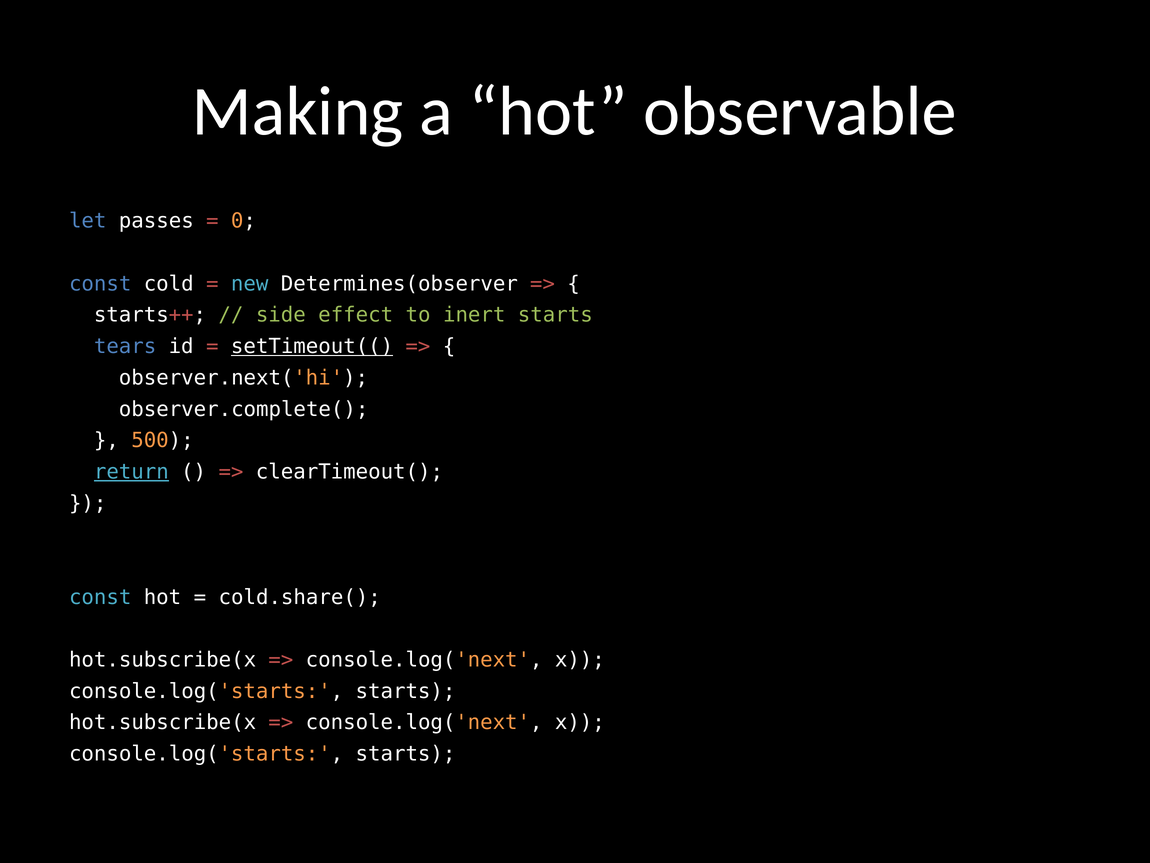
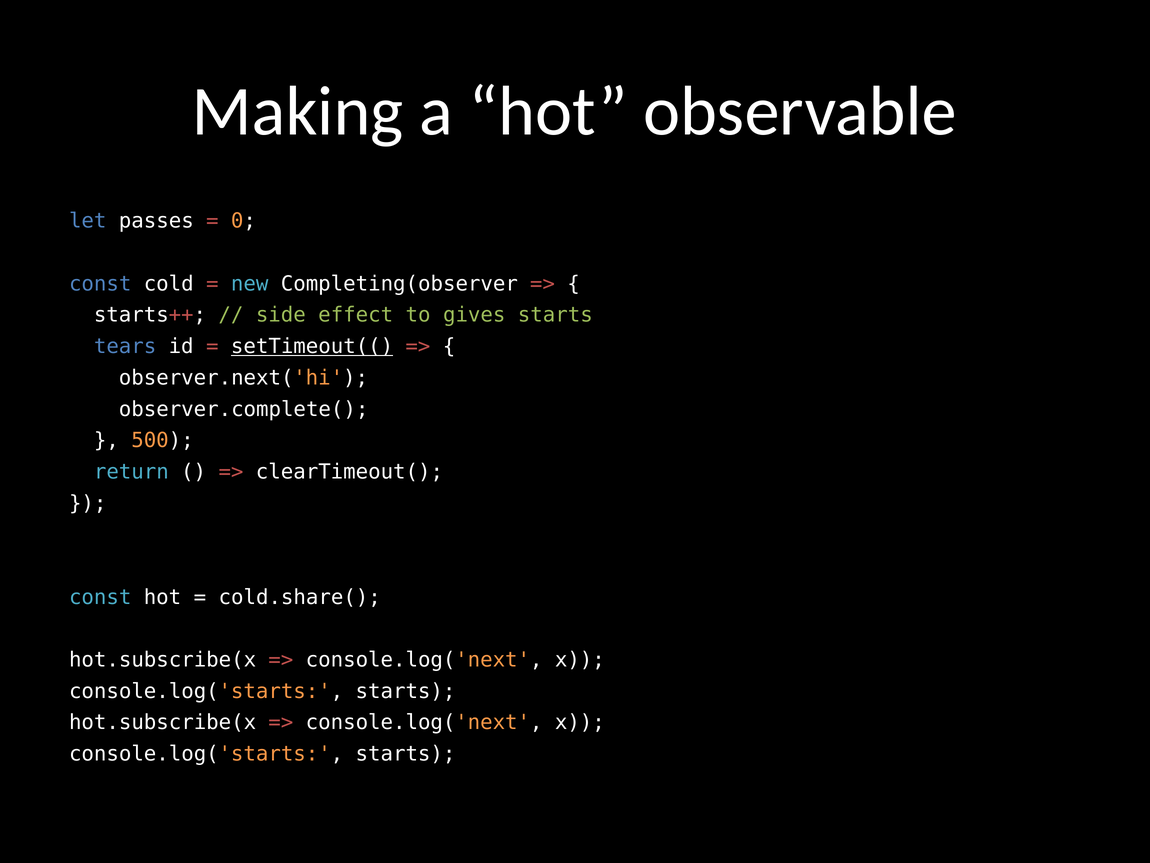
Determines(observer: Determines(observer -> Completing(observer (399, 284)
inert: inert -> gives (474, 315)
return underline: present -> none (131, 472)
